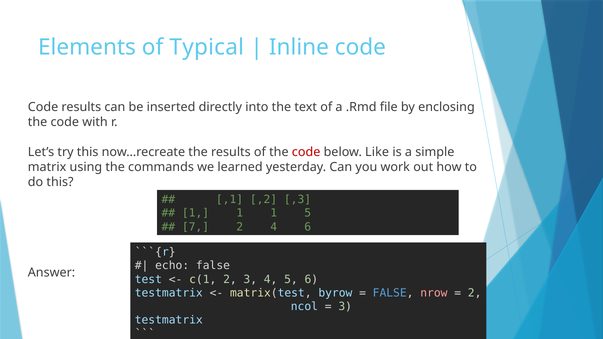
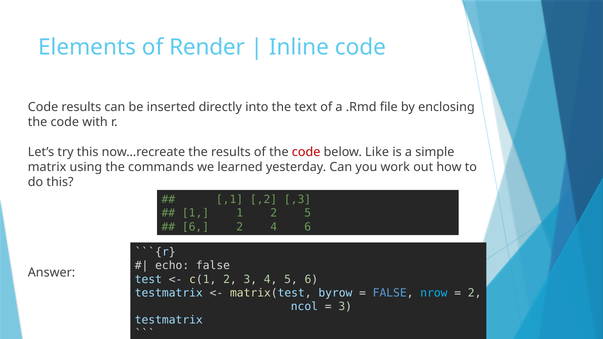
Typical: Typical -> Render (207, 48)
1 1 1: 1 -> 2 (274, 213)
7: 7 -> 6 (195, 227)
nrow colour: pink -> light blue (434, 293)
